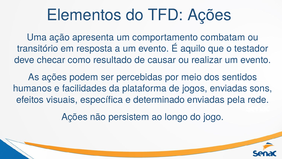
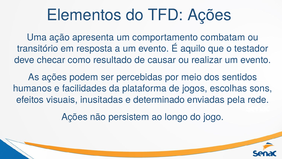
jogos enviadas: enviadas -> escolhas (228, 88)
específica: específica -> inusitadas (102, 100)
